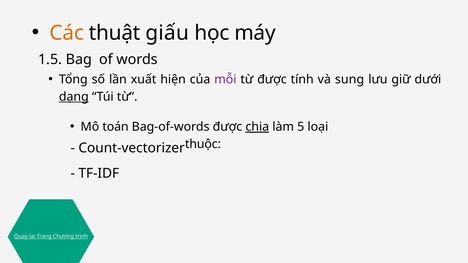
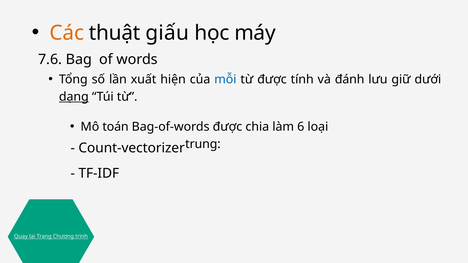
1.5: 1.5 -> 7.6 (50, 59)
mỗi colour: purple -> blue (225, 80)
sung: sung -> đánh (350, 80)
chia underline: present -> none (257, 127)
5: 5 -> 6 (301, 127)
thuộc: thuộc -> trung (203, 144)
